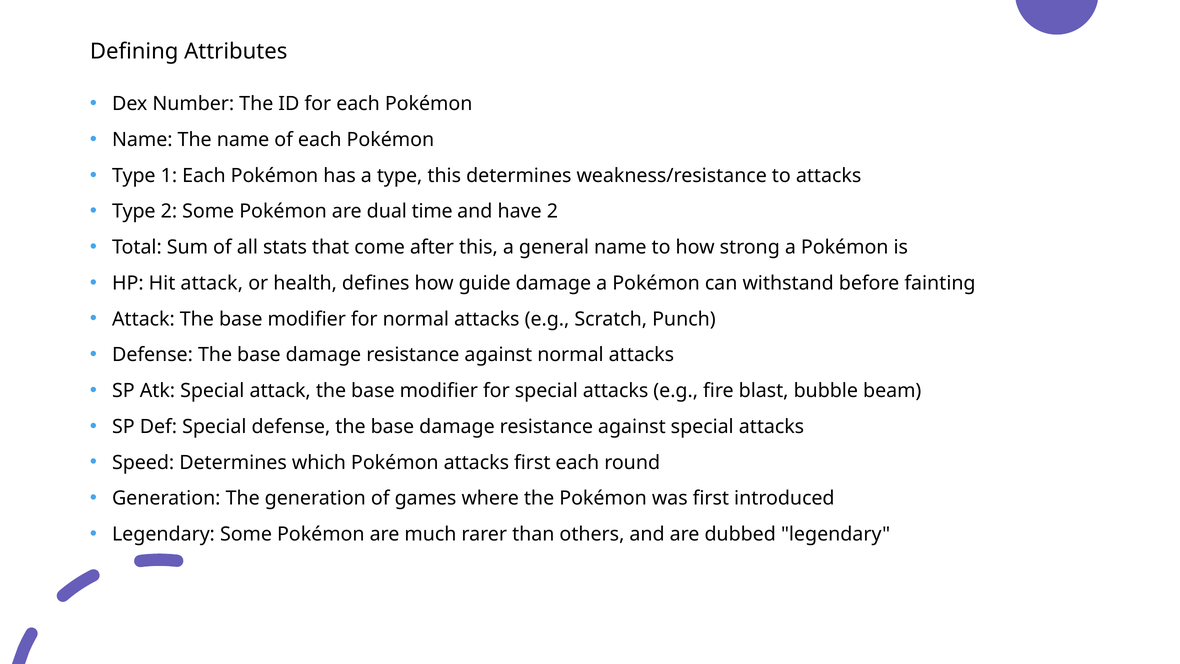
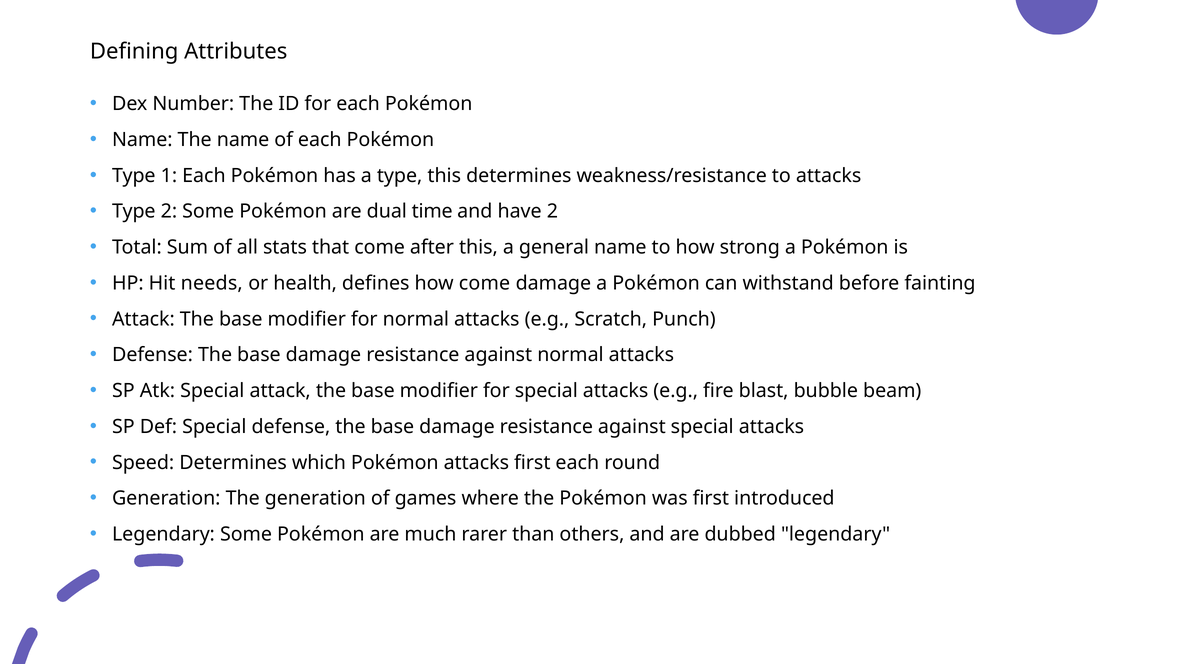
Hit attack: attack -> needs (212, 283)
how guide: guide -> come (485, 283)
